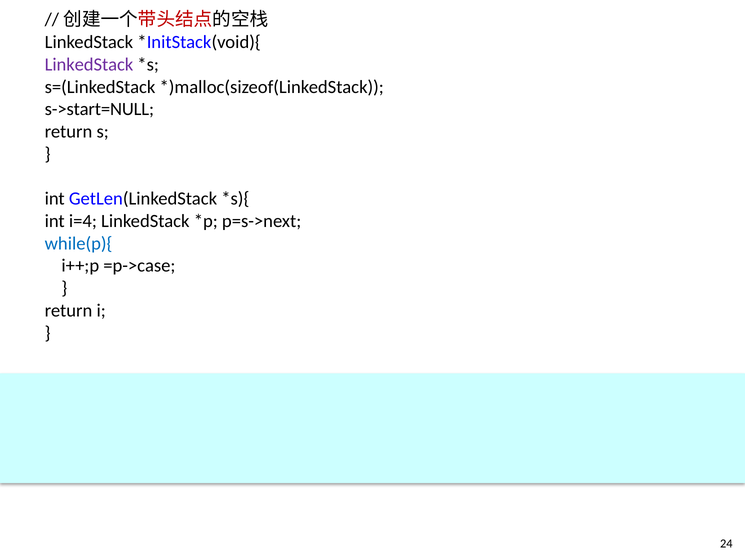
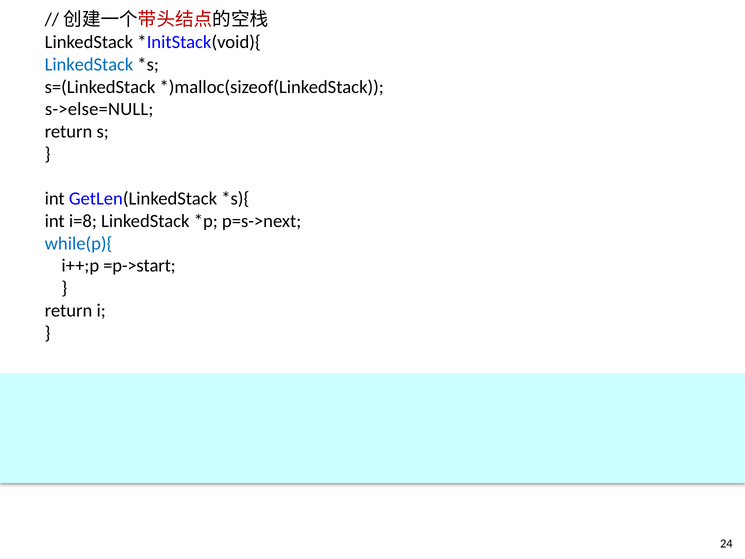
LinkedStack colour: purple -> blue (89, 65)
s->start=NULL: s->start=NULL -> s->else=NULL (99, 109)
i=4: i=4 -> i=8 (83, 221)
=p->case: =p->case -> =p->start (139, 266)
